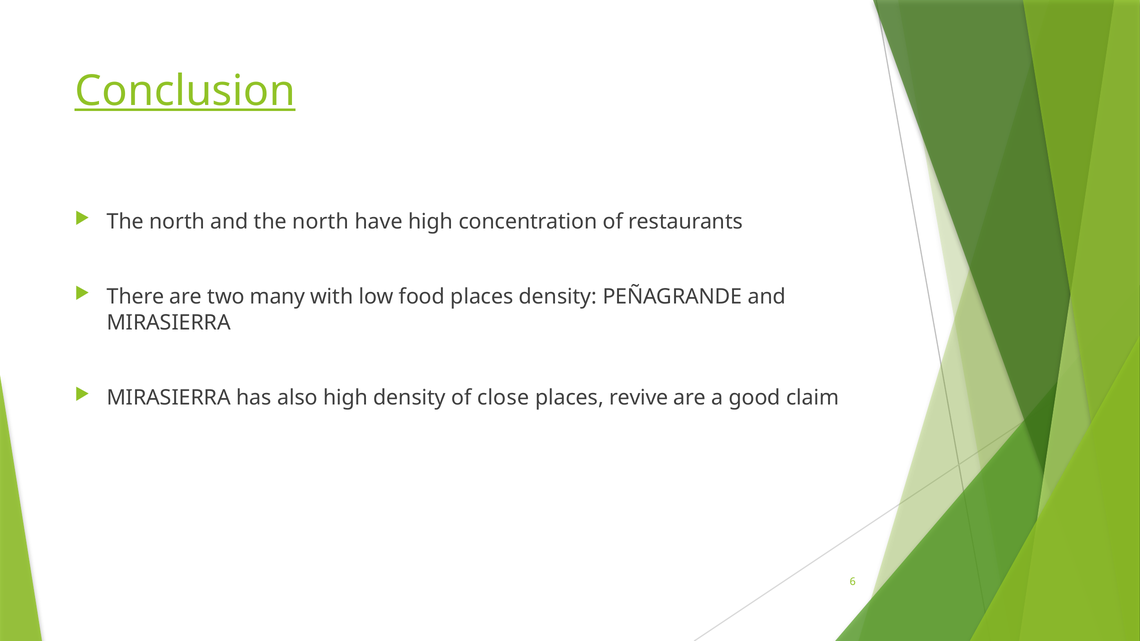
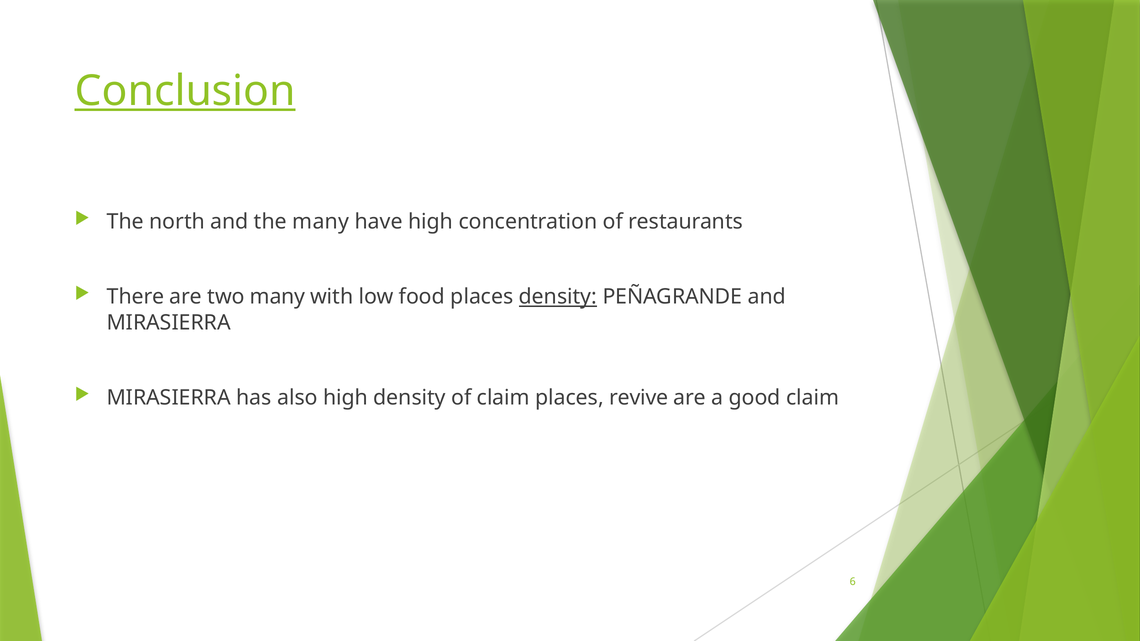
and the north: north -> many (321, 222)
density underline: none -> present (558, 297)
of close: close -> claim (503, 398)
